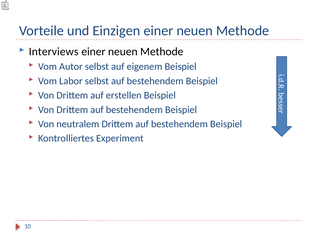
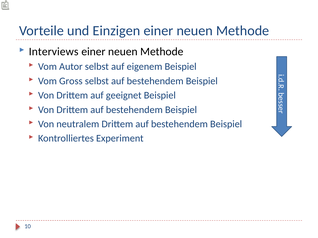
Labor: Labor -> Gross (71, 81)
erstellen: erstellen -> geeignet (124, 96)
